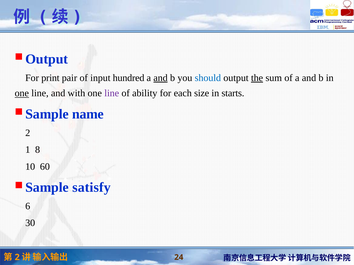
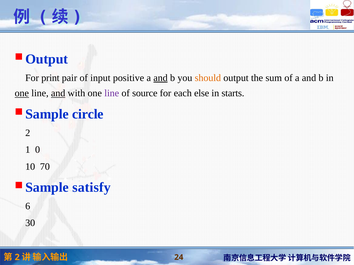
hundred: hundred -> positive (129, 78)
should colour: blue -> orange (208, 78)
the underline: present -> none (257, 78)
and underline: none -> present (58, 93)
ability: ability -> source (145, 93)
size: size -> else (202, 93)
name: name -> circle (88, 114)
8: 8 -> 0 (38, 150)
60: 60 -> 70 (45, 167)
